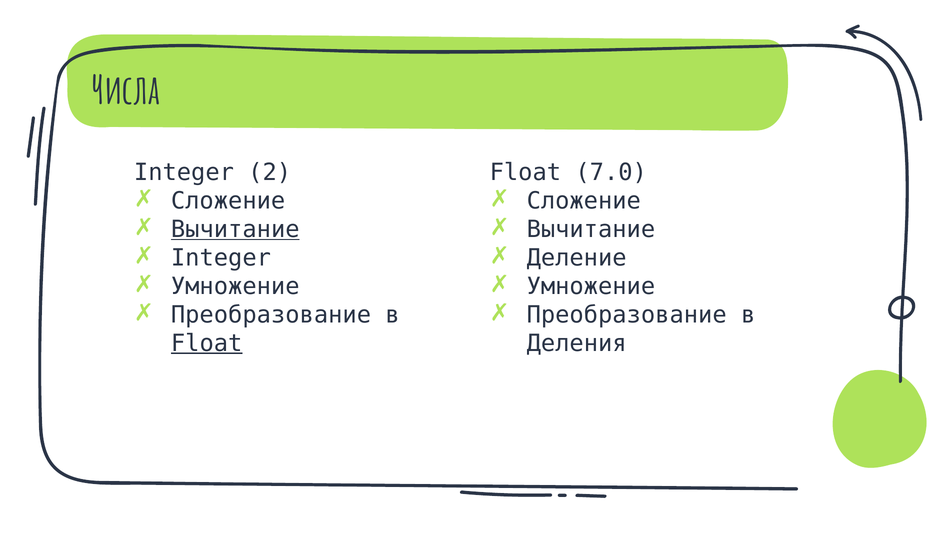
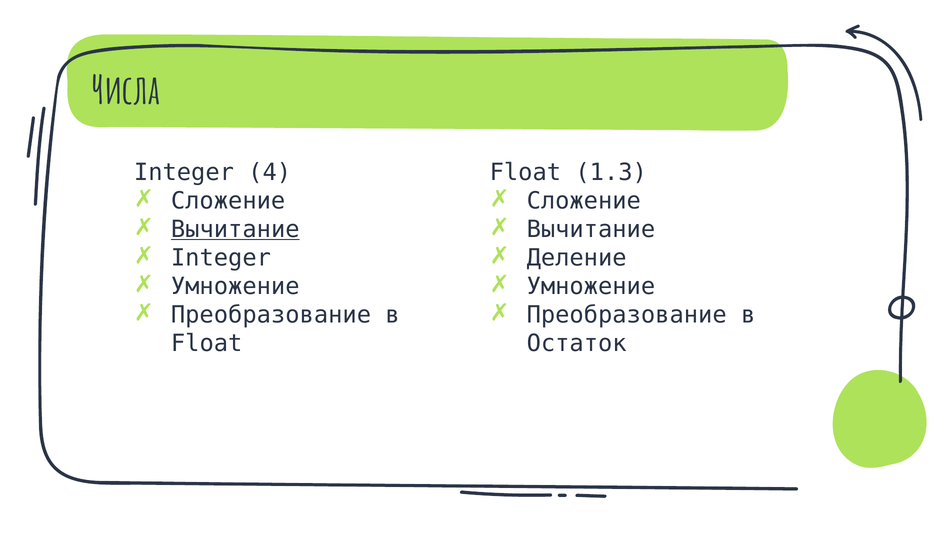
2: 2 -> 4 (270, 172)
7.0: 7.0 -> 1.3 (611, 172)
Float underline: present -> none (207, 343)
Деления: Деления -> Остаток (577, 343)
